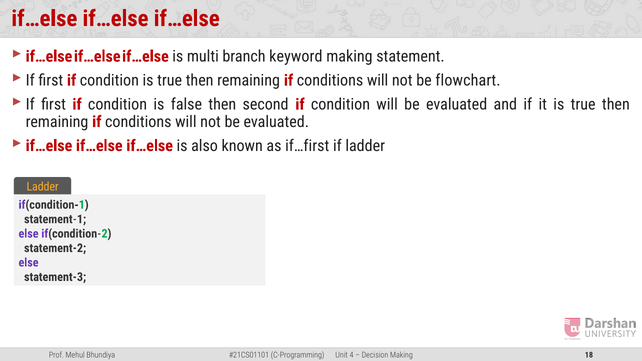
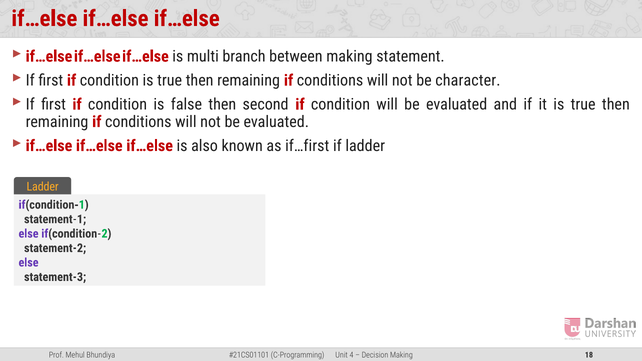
keyword: keyword -> between (296, 56)
flowchart: flowchart -> character (468, 80)
